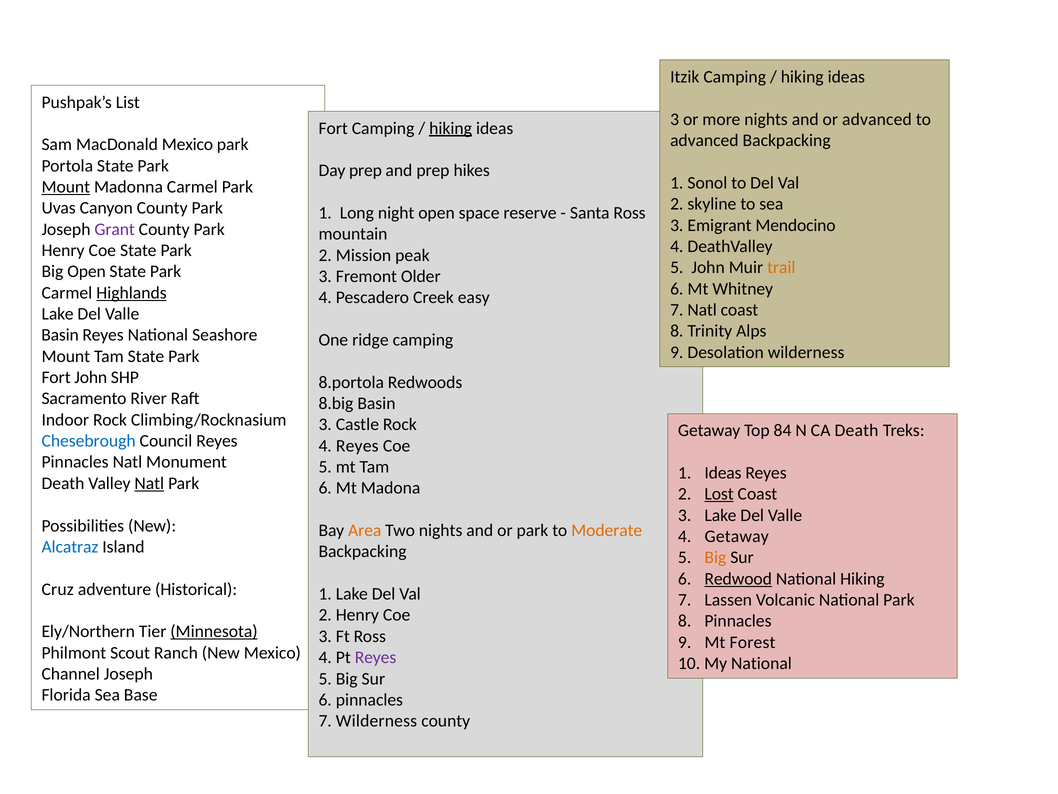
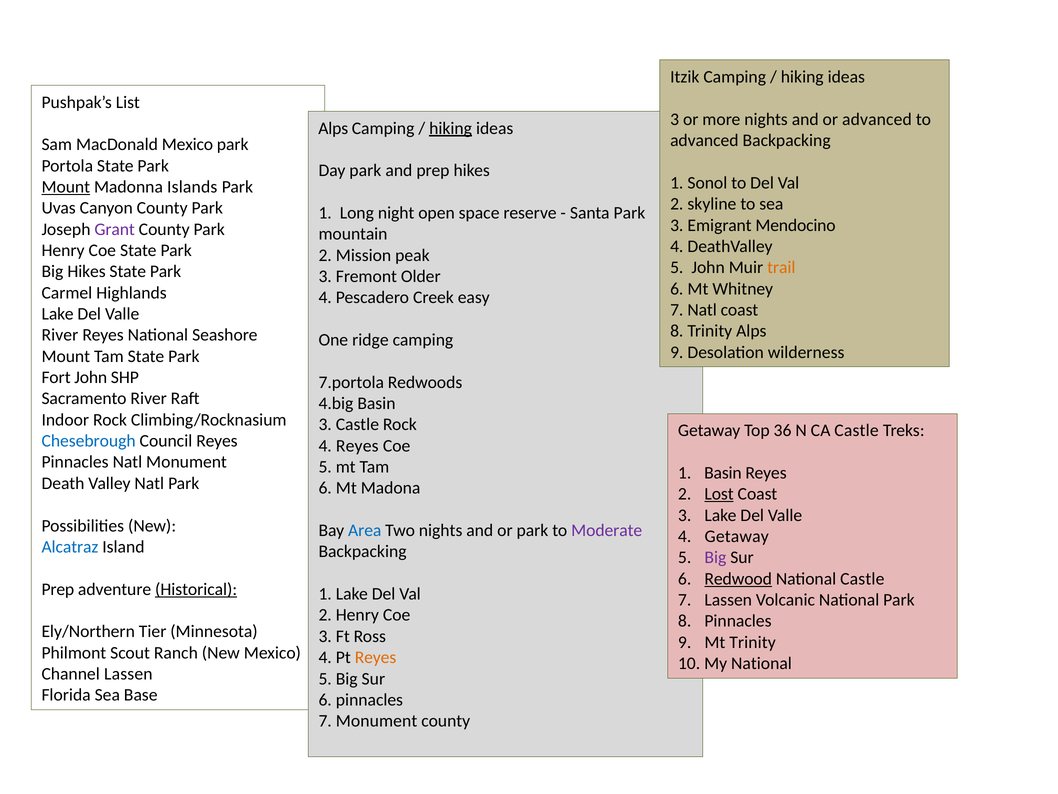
Fort: Fort -> Alps (333, 128)
Day prep: prep -> park (365, 170)
Madonna Carmel: Carmel -> Islands (192, 187)
Santa Ross: Ross -> Park (629, 213)
Big Open: Open -> Hikes (87, 271)
Highlands underline: present -> none (131, 293)
Basin: Basin -> River (60, 335)
8.portola: 8.portola -> 7.portola (351, 382)
8.big: 8.big -> 4.big (336, 403)
84: 84 -> 36 (783, 430)
CA Death: Death -> Castle (857, 430)
1 Ideas: Ideas -> Basin (723, 473)
Natl underline: present -> none (149, 483)
Area colour: orange -> blue (365, 530)
Moderate colour: orange -> purple (607, 530)
Big colour: orange -> purple (715, 557)
National Hiking: Hiking -> Castle (862, 578)
Cruz: Cruz -> Prep (58, 589)
Historical underline: none -> present (196, 589)
Minnesota underline: present -> none (214, 631)
Mt Forest: Forest -> Trinity (753, 642)
Reyes colour: purple -> orange (376, 657)
Channel Joseph: Joseph -> Lassen (128, 673)
7 Wilderness: Wilderness -> Monument (377, 721)
